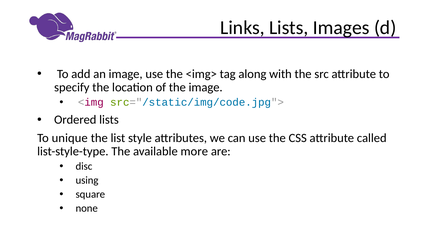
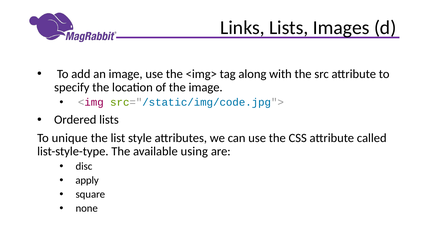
more: more -> using (194, 152)
using: using -> apply (87, 181)
